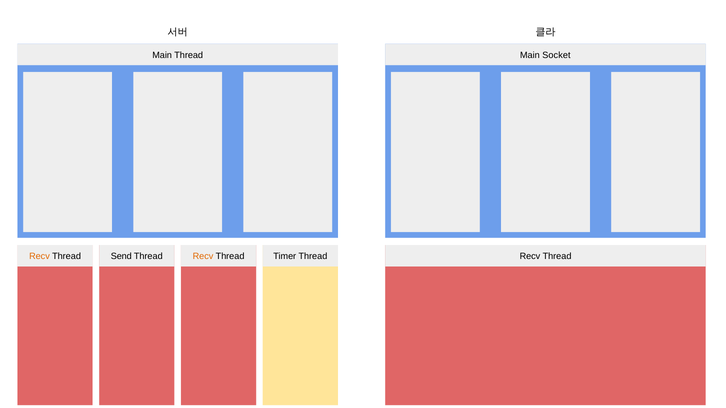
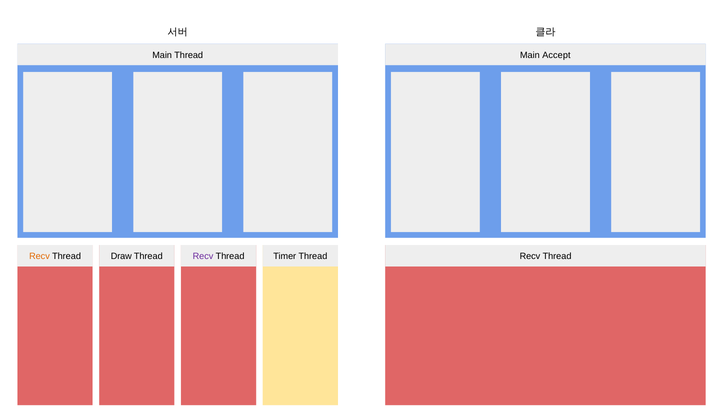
Socket: Socket -> Accept (556, 55)
Send: Send -> Draw (121, 257)
Recv colour: orange -> purple (203, 257)
